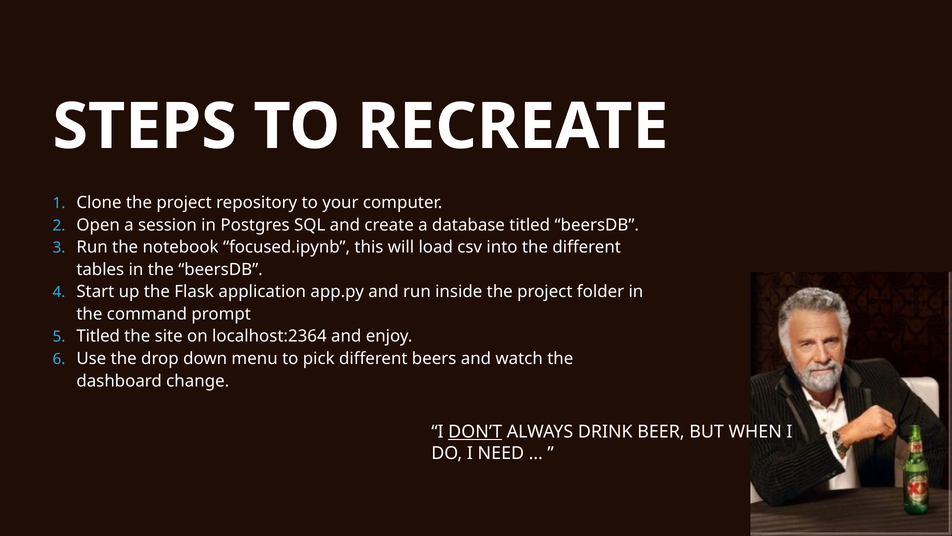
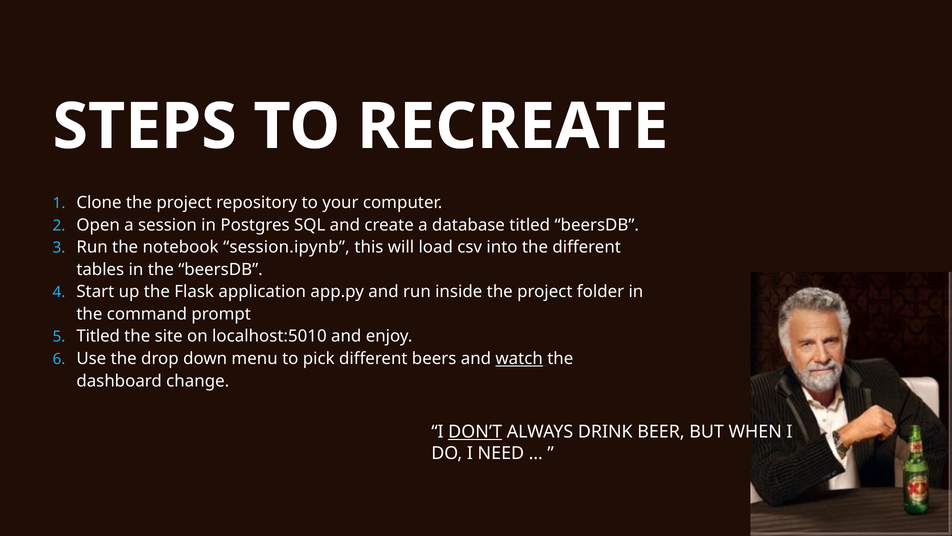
focused.ipynb: focused.ipynb -> session.ipynb (286, 247)
localhost:2364: localhost:2364 -> localhost:5010 (269, 336)
watch underline: none -> present (519, 358)
